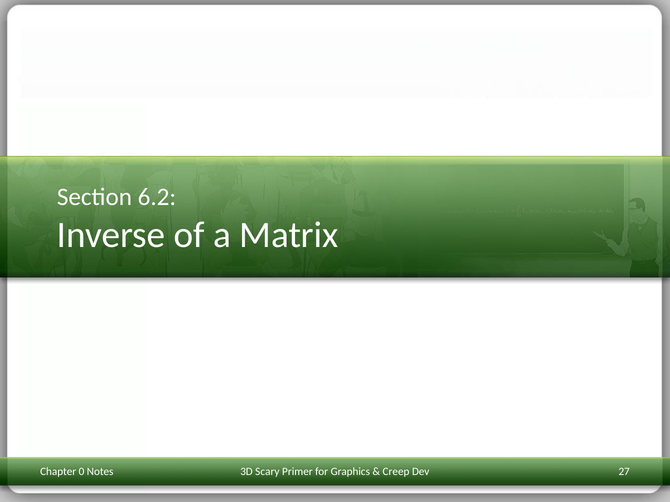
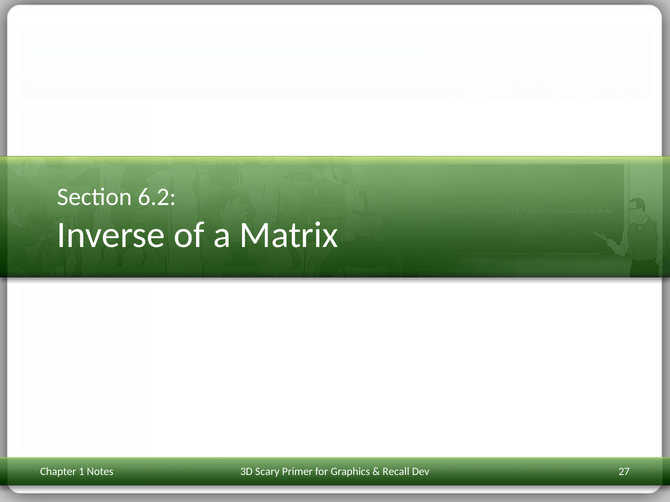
0: 0 -> 1 (81, 472)
Creep: Creep -> Recall (396, 472)
